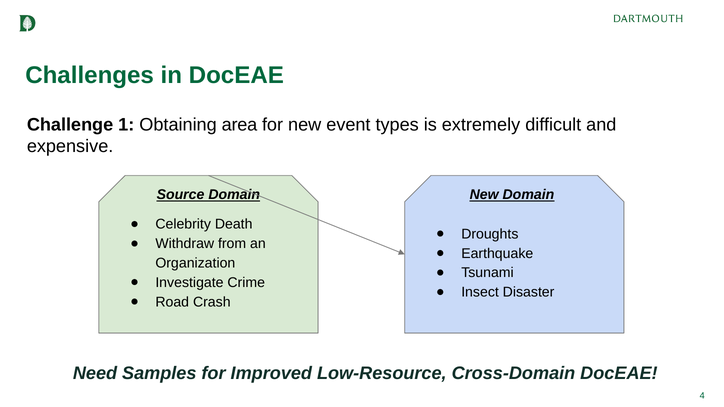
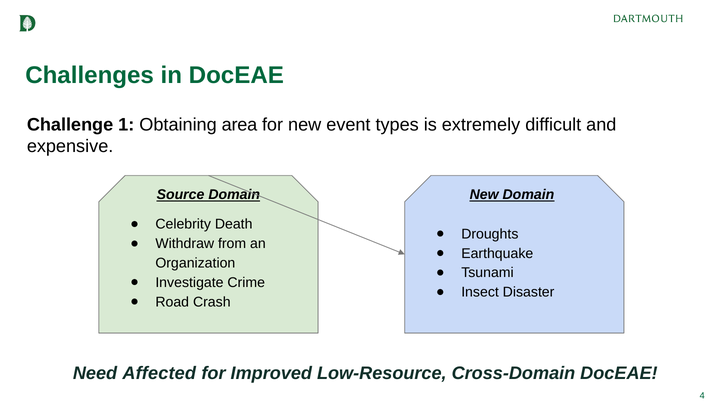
Samples: Samples -> Affected (159, 374)
